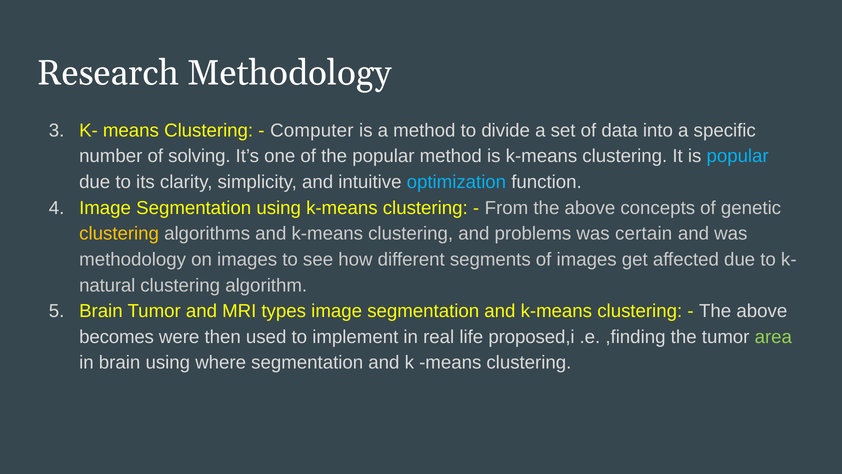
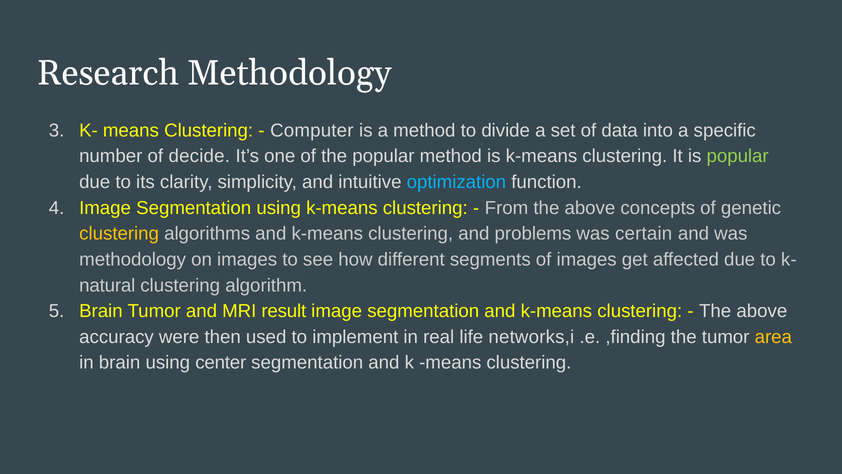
solving: solving -> decide (199, 156)
popular colour: light blue -> light green (738, 156)
types: types -> result (284, 311)
becomes: becomes -> accuracy (117, 337)
proposed,i: proposed,i -> networks,i (531, 337)
area colour: light green -> yellow (773, 337)
where: where -> center (221, 363)
